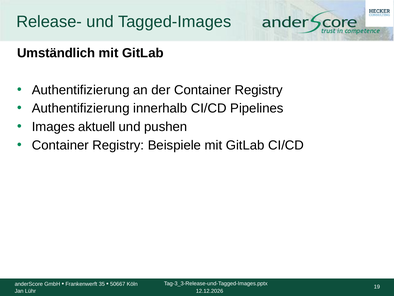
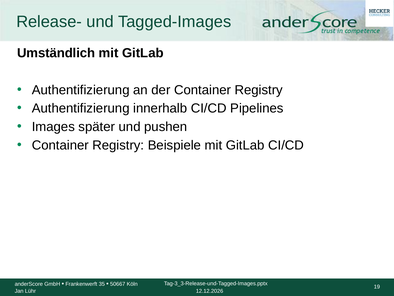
aktuell: aktuell -> später (97, 127)
